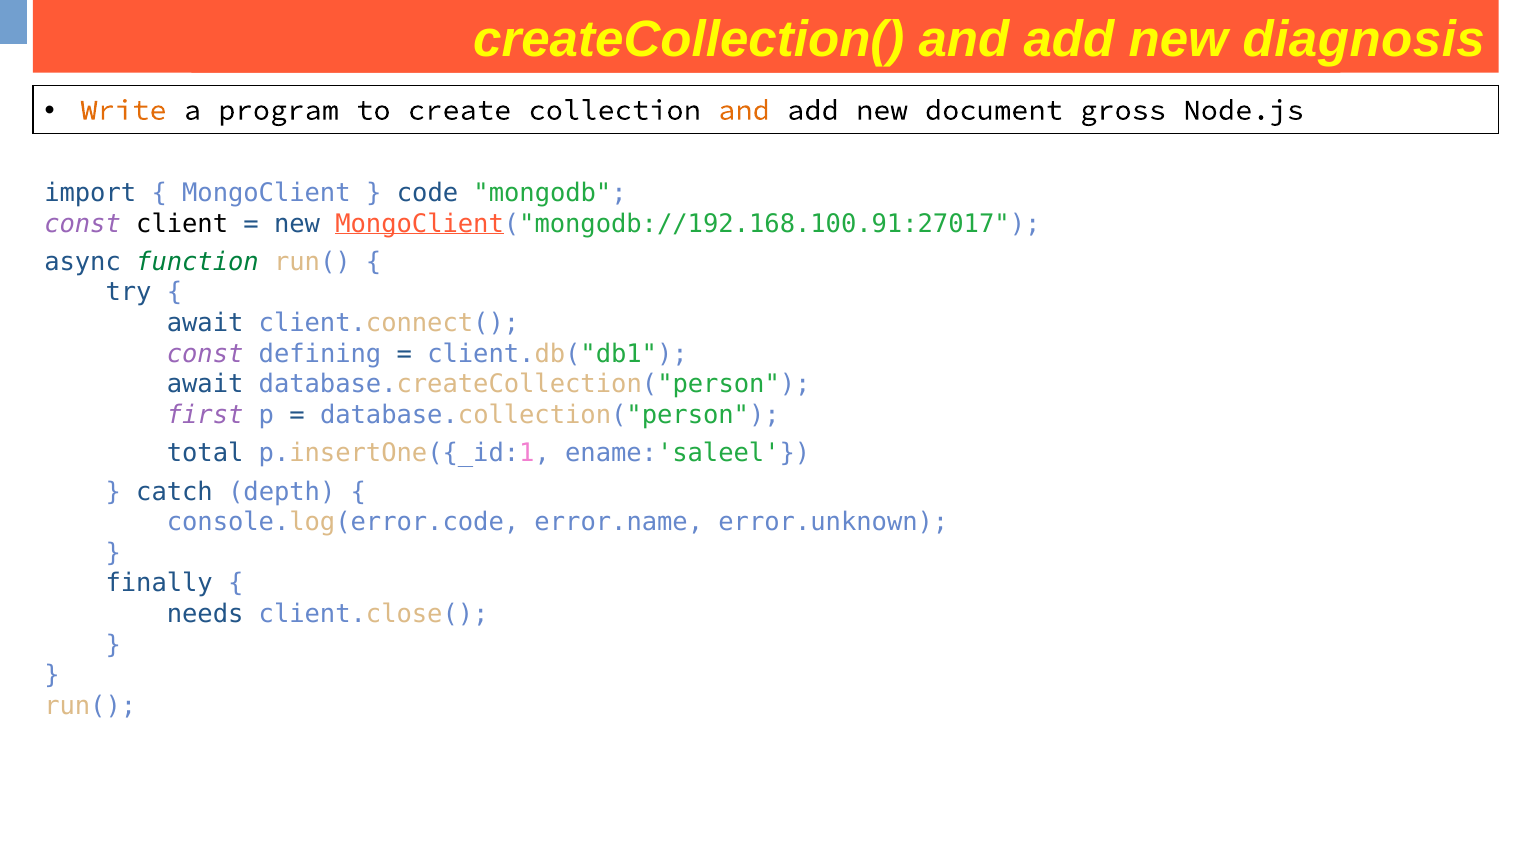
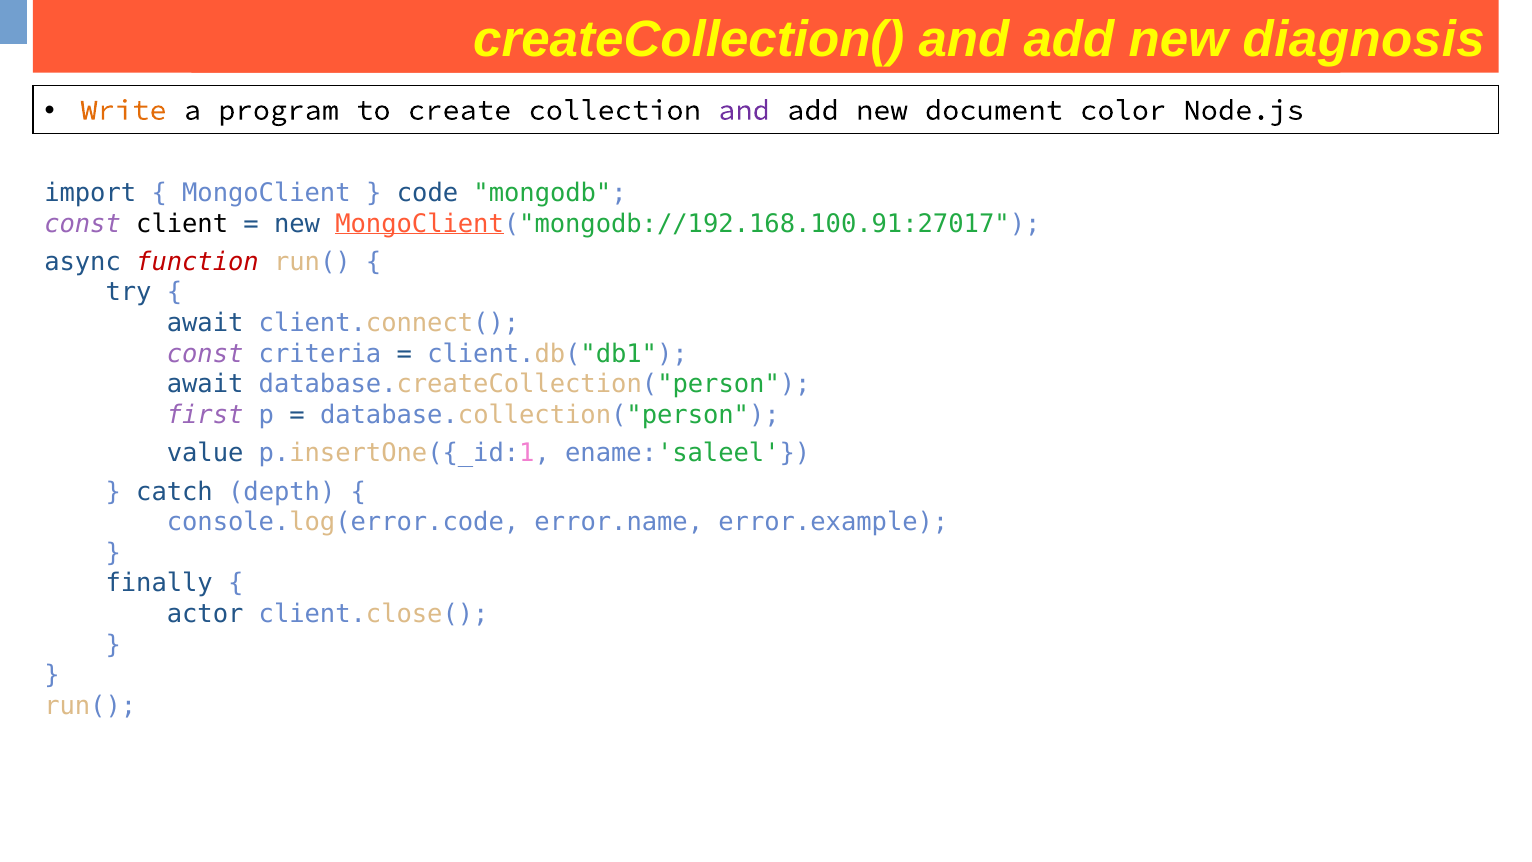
and colour: orange -> purple (744, 110)
gross: gross -> color (1123, 110)
function colour: green -> red (198, 262)
defining: defining -> criteria (320, 354)
total: total -> value (205, 453)
error.unknown: error.unknown -> error.example (833, 522)
needs: needs -> actor (205, 614)
